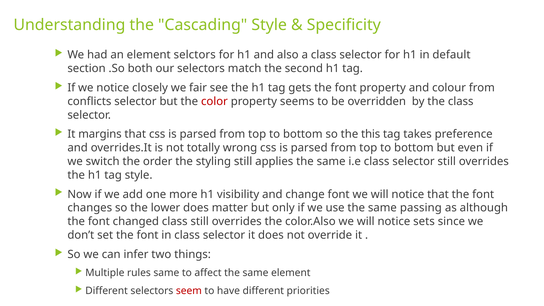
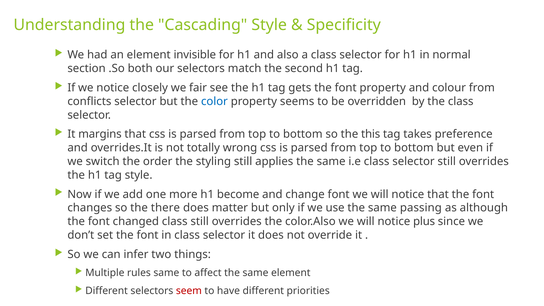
selctors: selctors -> invisible (195, 55)
default: default -> normal (452, 55)
color colour: red -> blue (214, 101)
visibility: visibility -> become (238, 194)
lower: lower -> there (165, 208)
sets: sets -> plus (424, 222)
